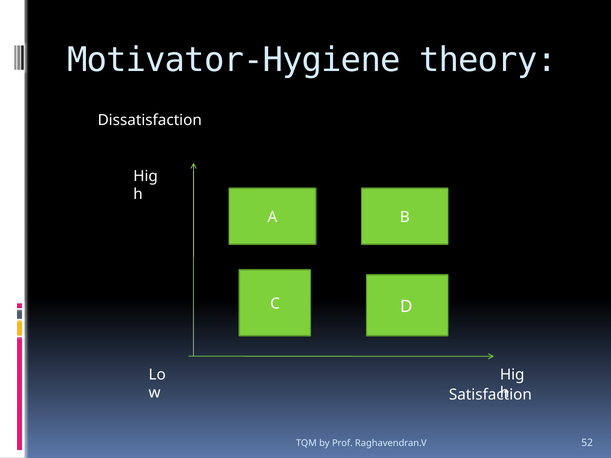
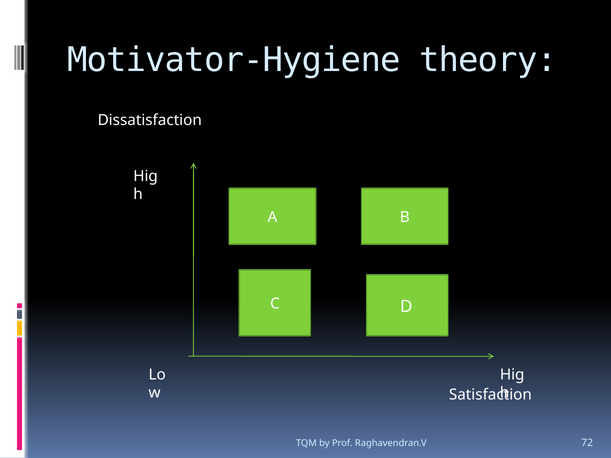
52: 52 -> 72 (587, 443)
